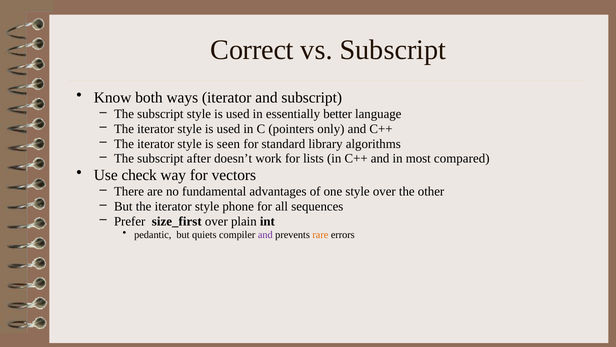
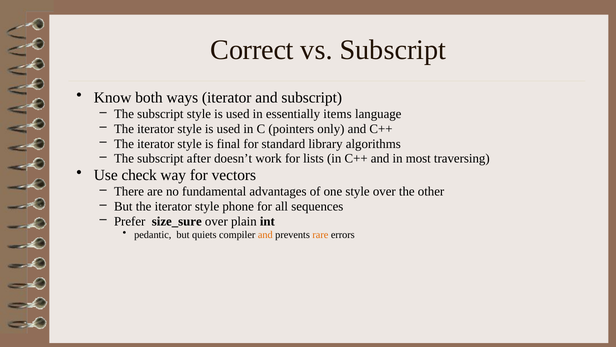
better: better -> items (338, 114)
seen: seen -> final (228, 144)
compared: compared -> traversing (462, 159)
size_first: size_first -> size_sure (177, 221)
and colour: purple -> orange (265, 234)
